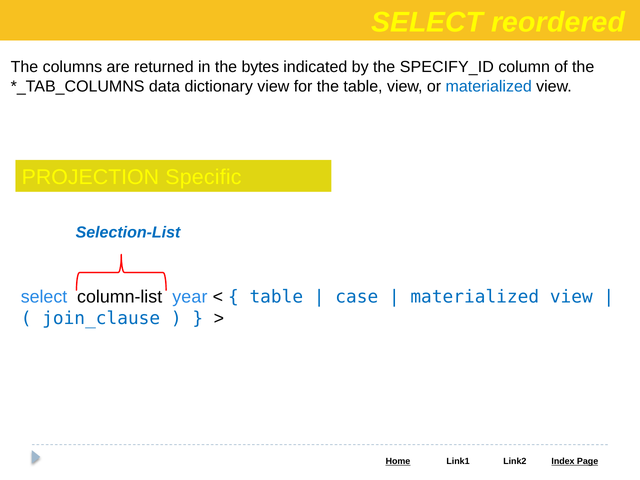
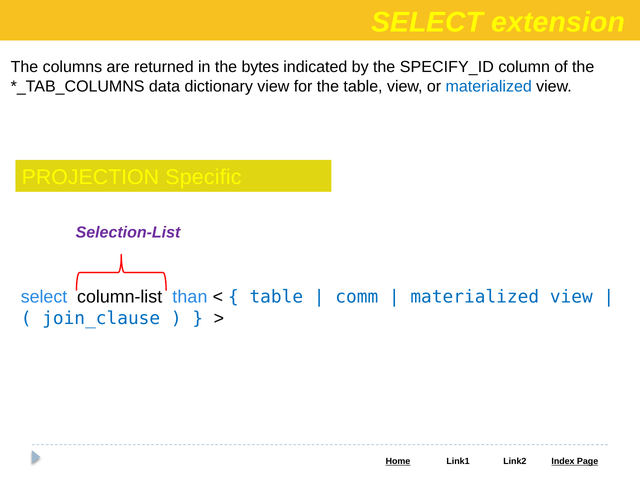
reordered: reordered -> extension (558, 22)
Selection-List colour: blue -> purple (128, 233)
year: year -> than (190, 297)
case: case -> comm (357, 297)
